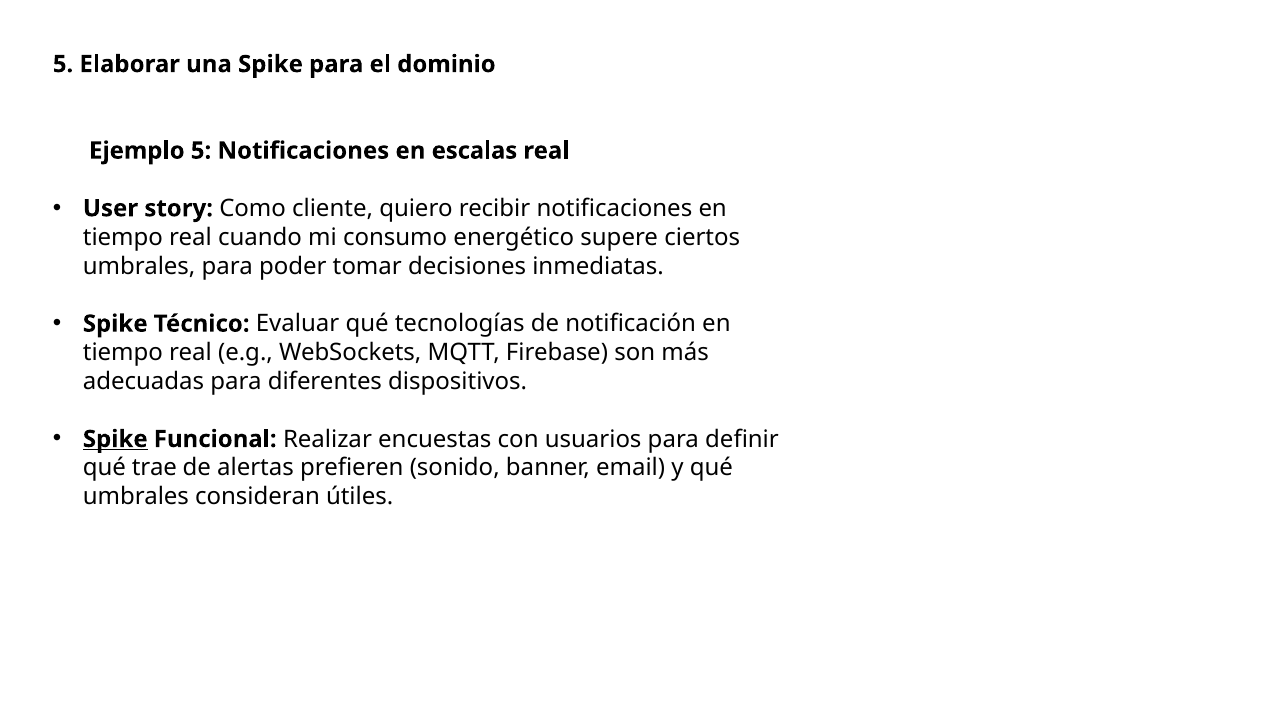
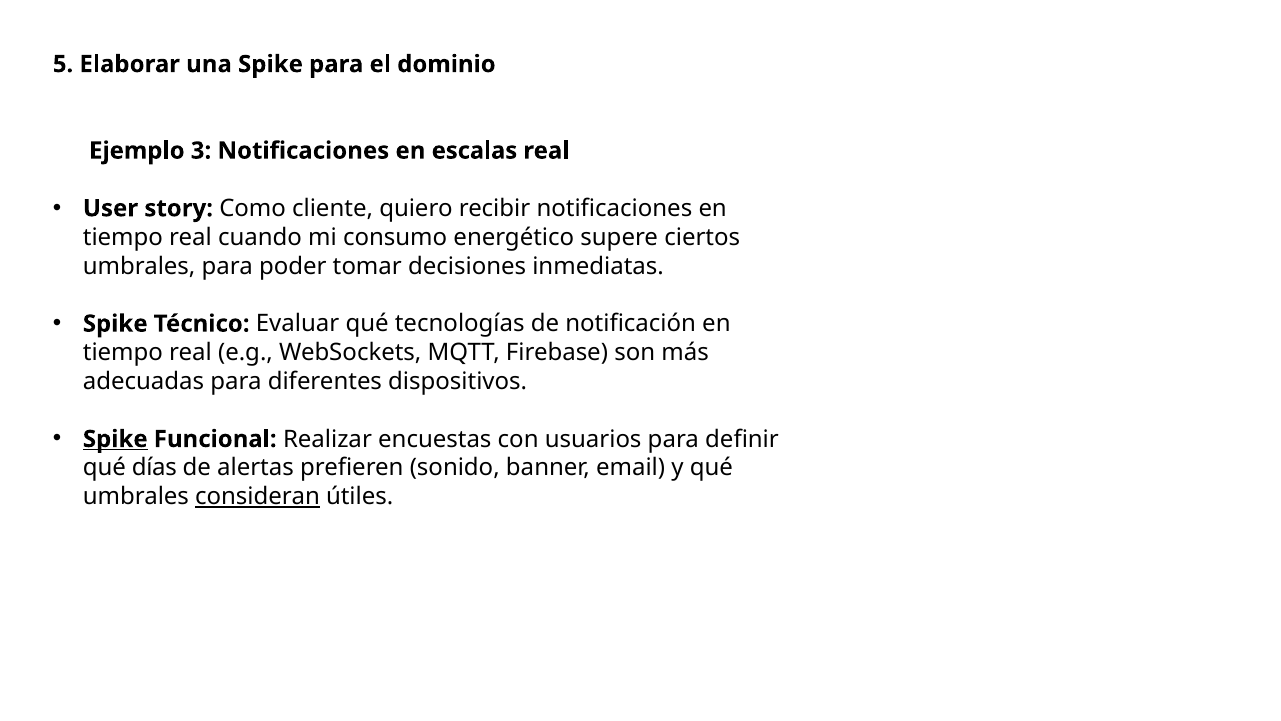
Ejemplo 5: 5 -> 3 (201, 151)
trae: trae -> días (154, 468)
consideran underline: none -> present (258, 497)
